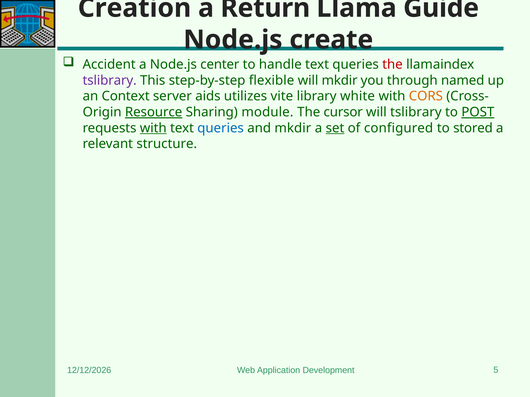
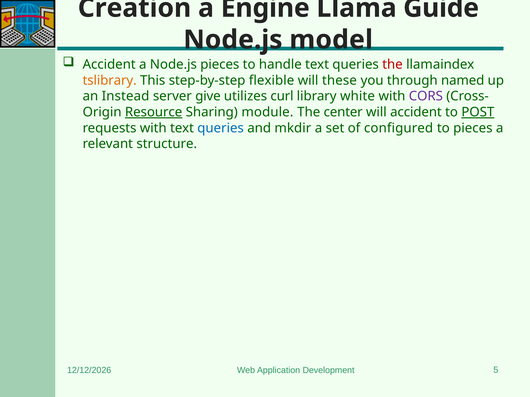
Return: Return -> Engine (265, 8)
create: create -> model (331, 40)
Node.js center: center -> pieces (220, 65)
tslibrary colour: purple -> orange (110, 80)
will mkdir: mkdir -> these (339, 80)
Context: Context -> Instead (125, 96)
aids: aids -> give (208, 96)
vite: vite -> curl (282, 96)
CORS colour: orange -> purple (426, 96)
cursor: cursor -> center (343, 112)
will tslibrary: tslibrary -> accident (416, 112)
with underline: present -> none (153, 128)
set underline: present -> none (335, 128)
to stored: stored -> pieces (473, 128)
